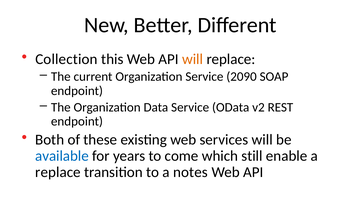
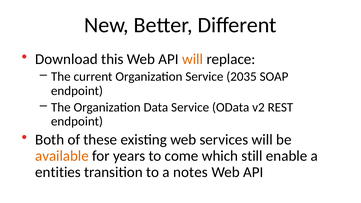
Collection: Collection -> Download (66, 59)
2090: 2090 -> 2035 (241, 77)
available colour: blue -> orange (62, 156)
replace: replace -> entities (58, 172)
